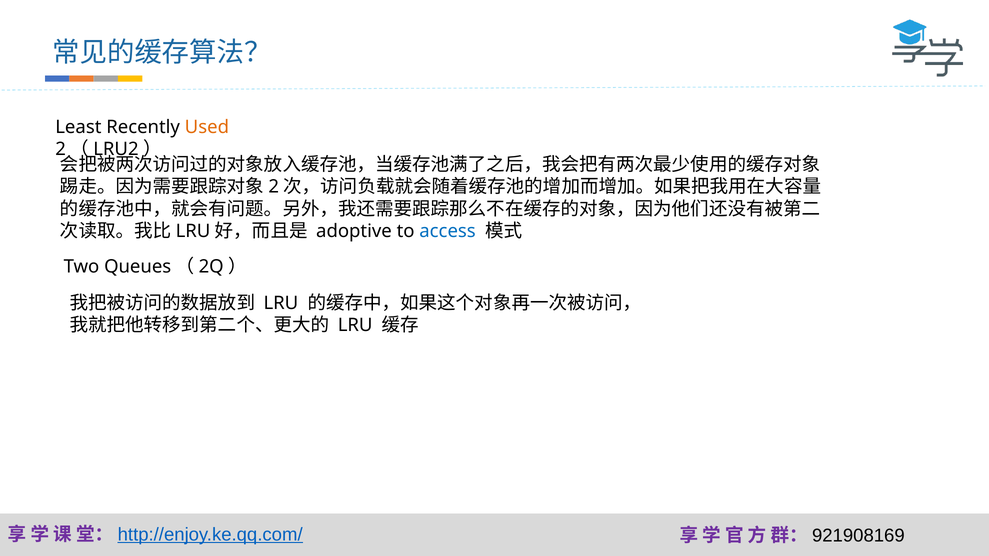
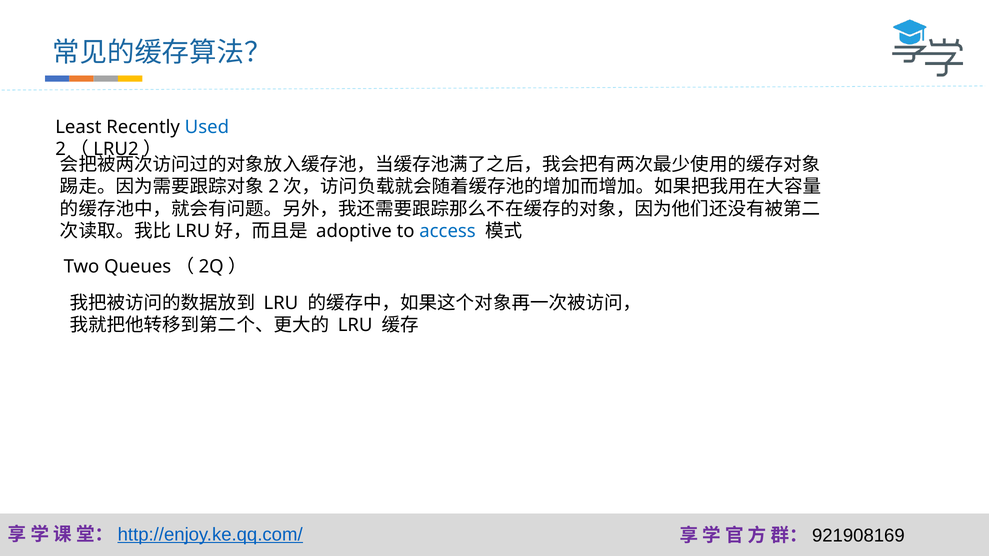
Used colour: orange -> blue (207, 127)
